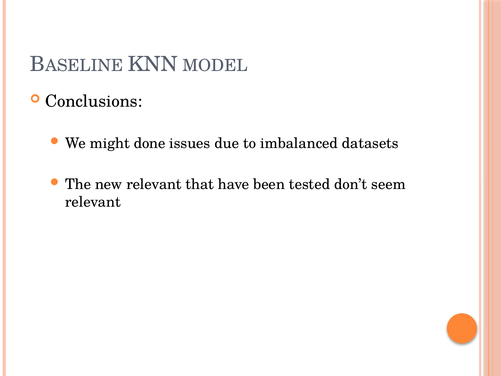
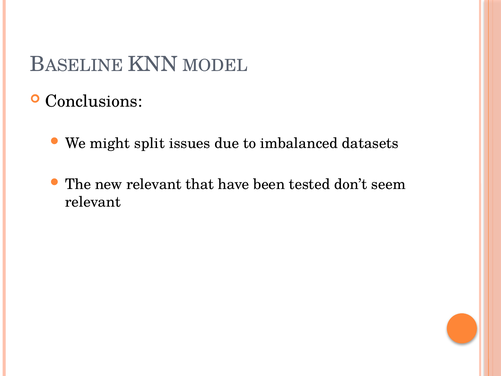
done: done -> split (149, 143)
